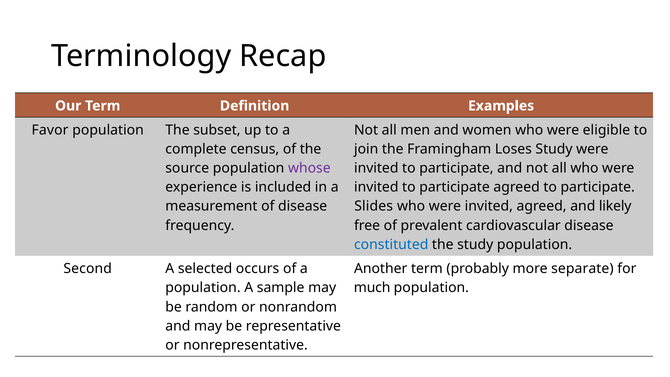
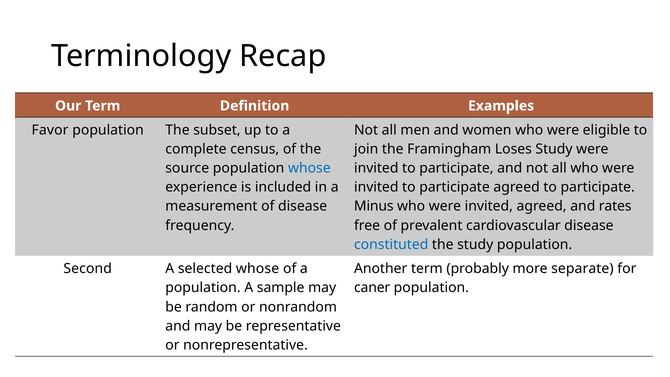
whose colour: purple -> blue (309, 168)
Slides: Slides -> Minus (374, 206)
likely: likely -> rates (615, 206)
selected occurs: occurs -> whose (258, 269)
much: much -> caner (372, 288)
